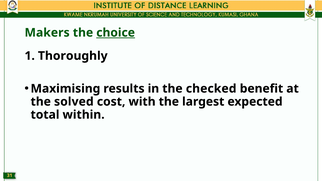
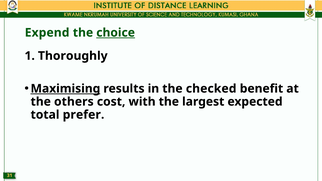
Makers: Makers -> Expend (47, 33)
Maximising underline: none -> present (65, 89)
solved: solved -> others (74, 102)
within: within -> prefer (84, 115)
